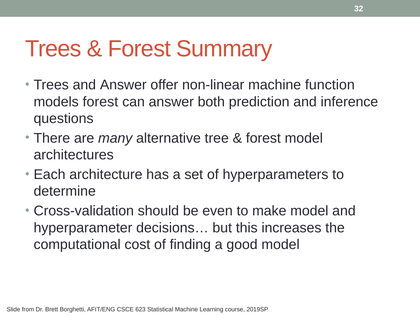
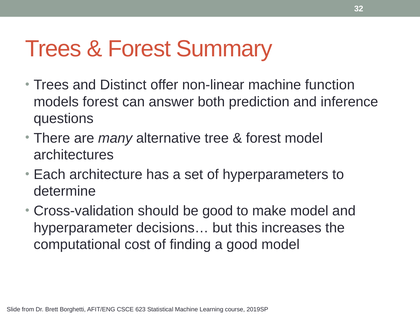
and Answer: Answer -> Distinct (123, 85)
be even: even -> good (218, 211)
